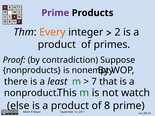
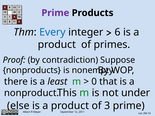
Every colour: orange -> blue (52, 32)
2: 2 -> 6 (118, 32)
7: 7 -> 0 (94, 82)
watch: watch -> under (136, 93)
8: 8 -> 3 (107, 106)
